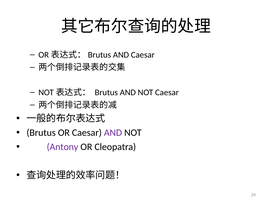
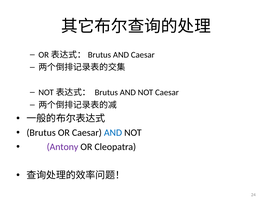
AND colour: purple -> blue (113, 133)
